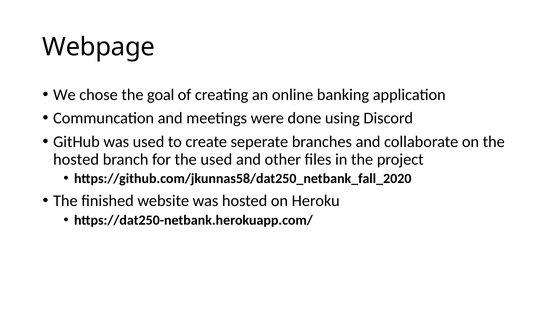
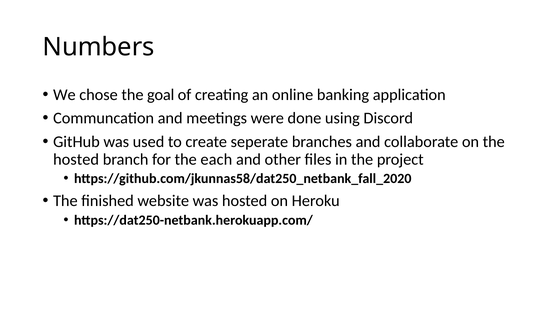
Webpage: Webpage -> Numbers (99, 47)
the used: used -> each (216, 159)
